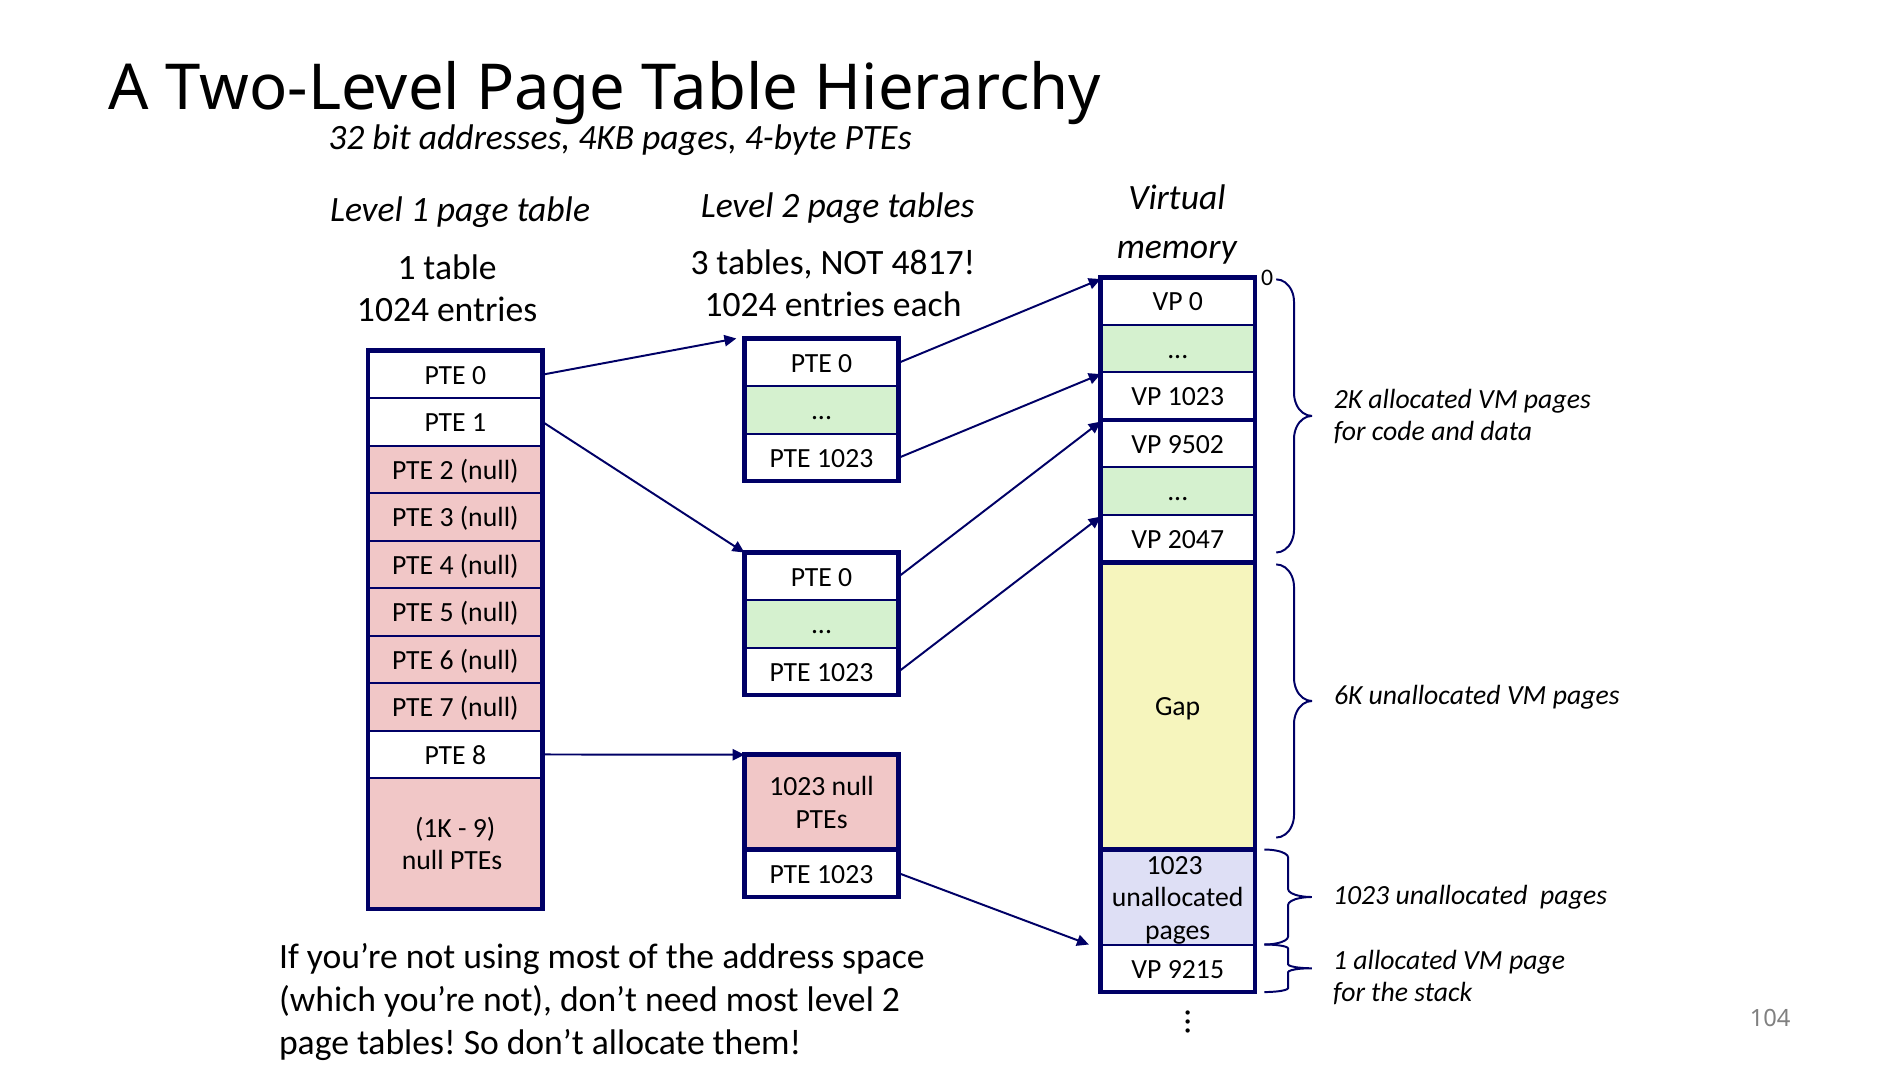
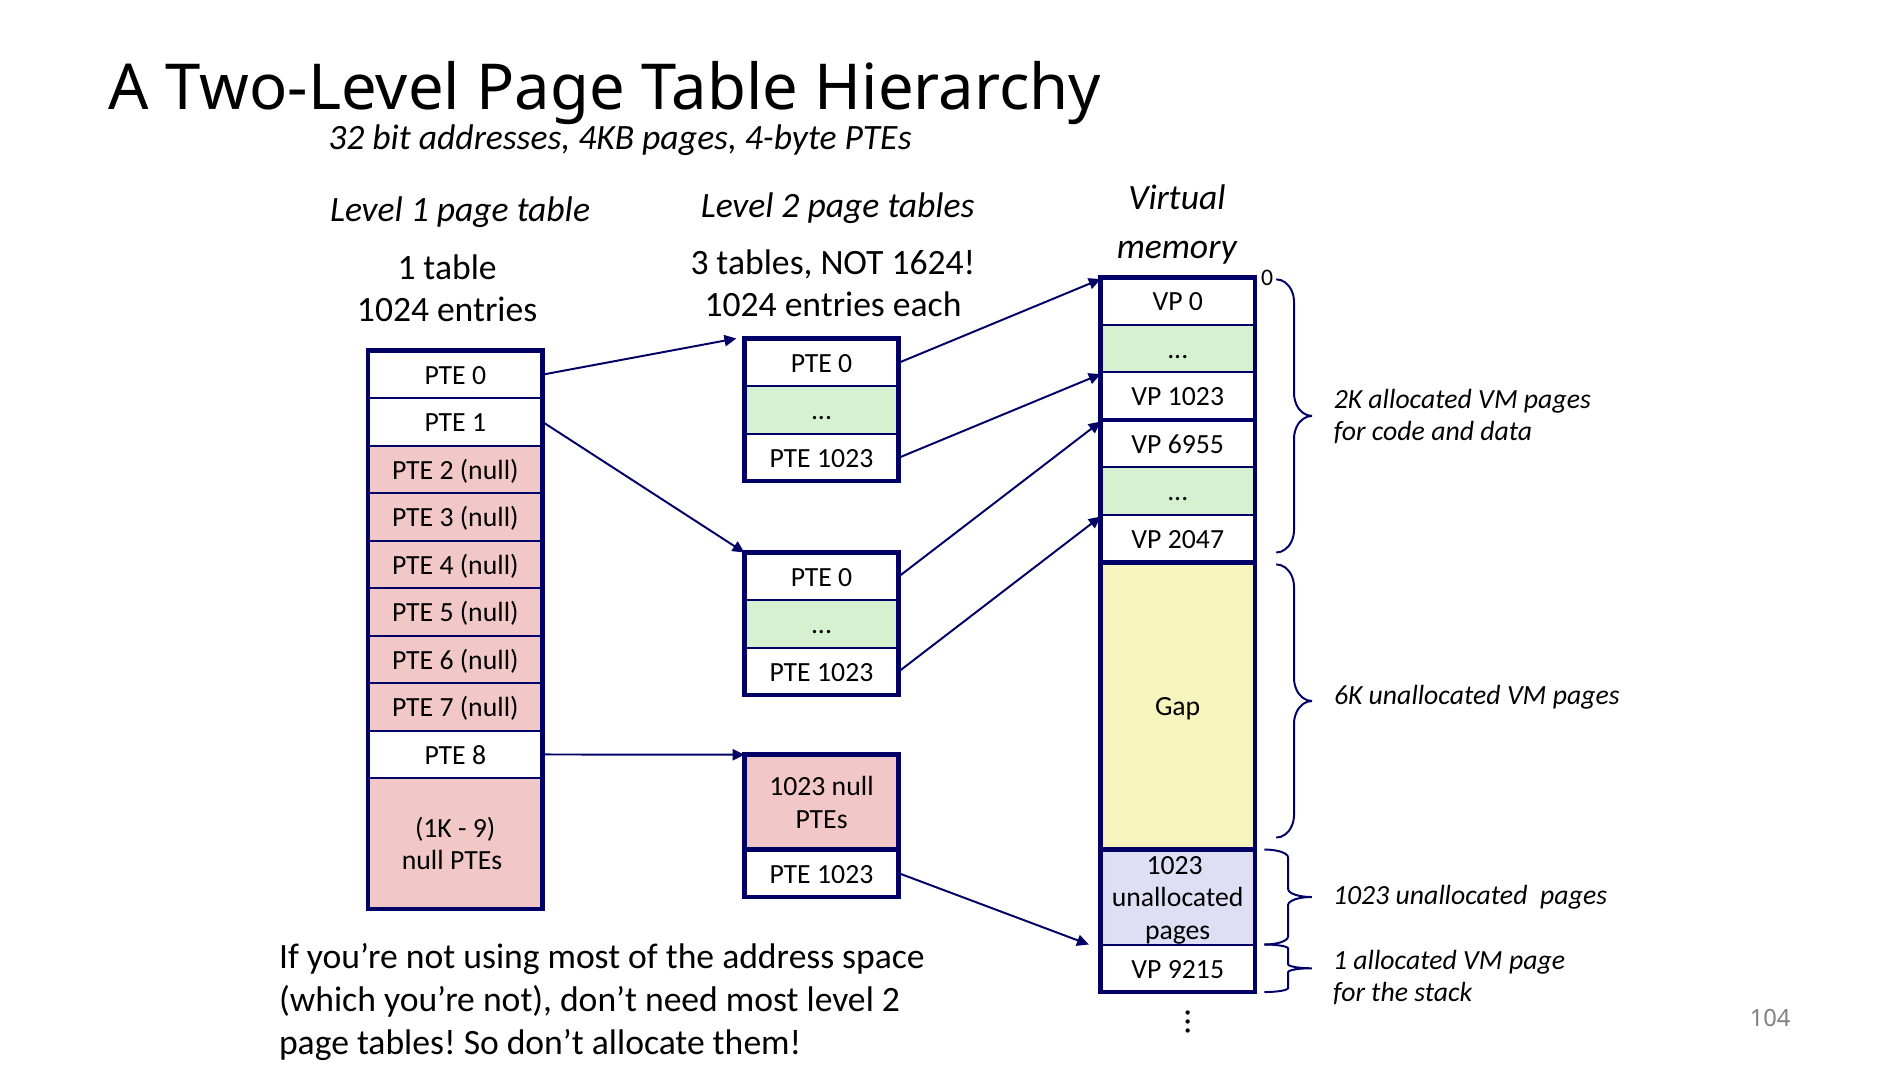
4817: 4817 -> 1624 (933, 262)
9502: 9502 -> 6955 (1196, 444)
